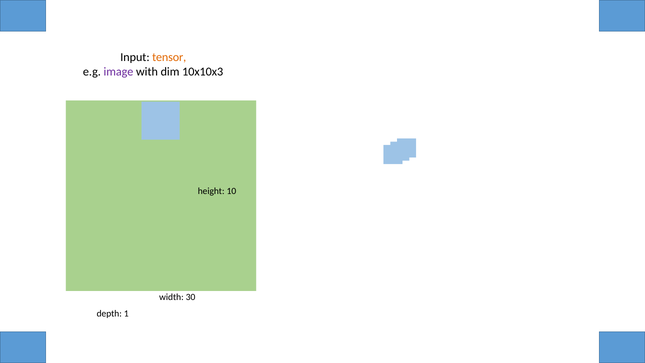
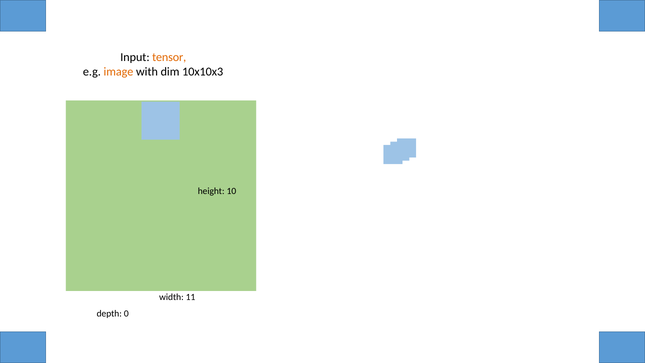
image colour: purple -> orange (118, 72)
30: 30 -> 11 (191, 297)
1: 1 -> 0 (126, 313)
